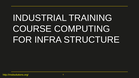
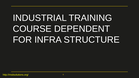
COMPUTING: COMPUTING -> DEPENDENT (82, 29)
